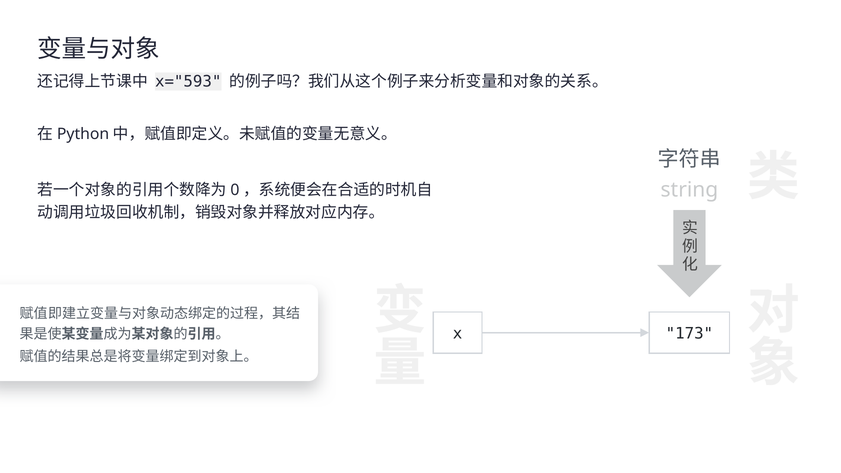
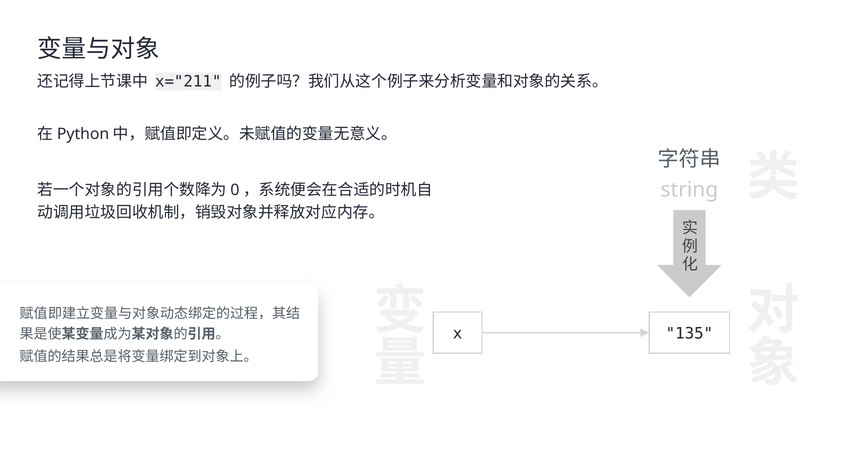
x="593: x="593 -> x="211 (188, 82)
173: 173 -> 135 (689, 334)
